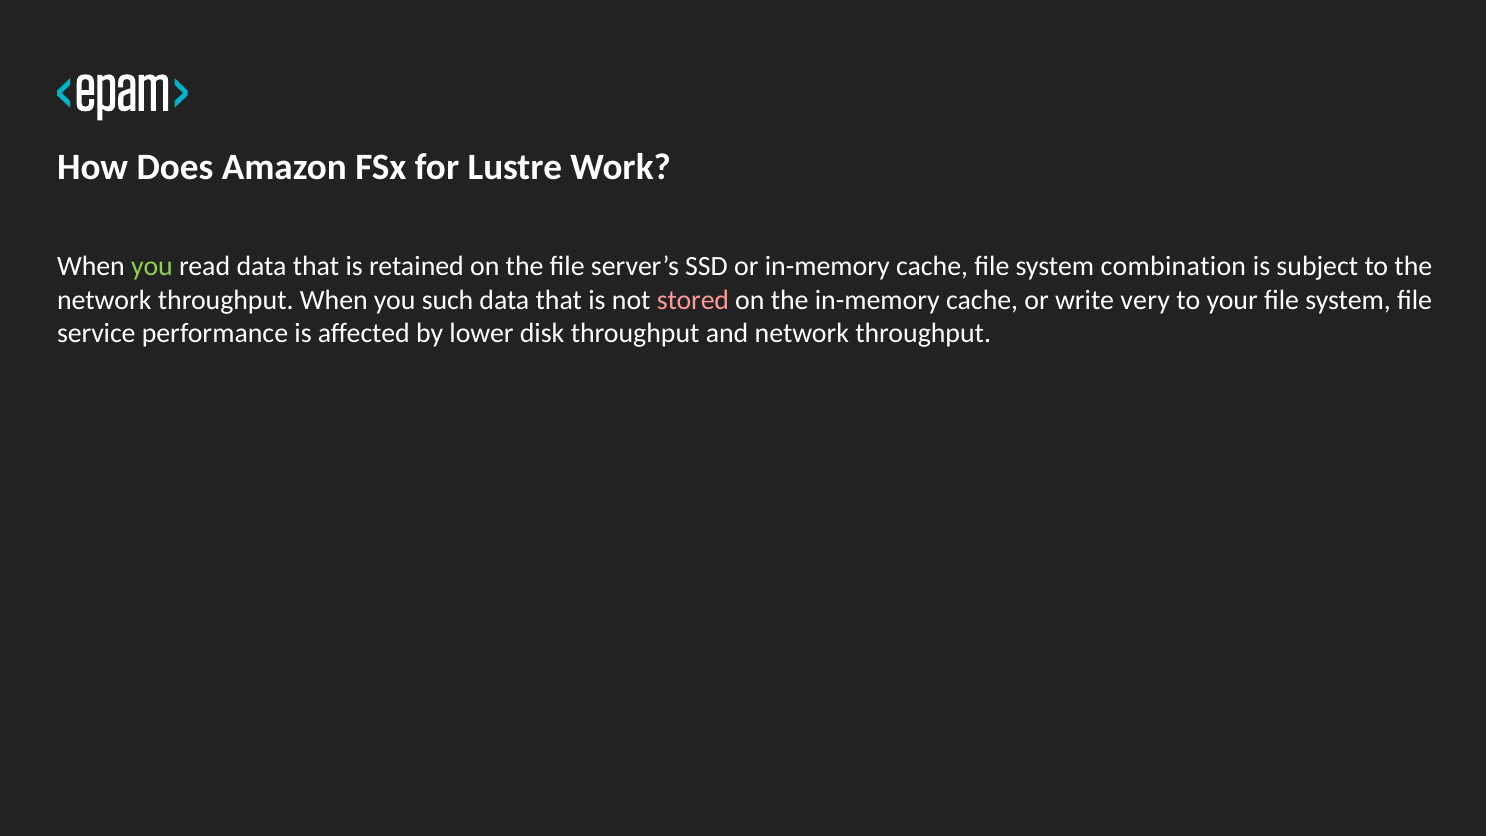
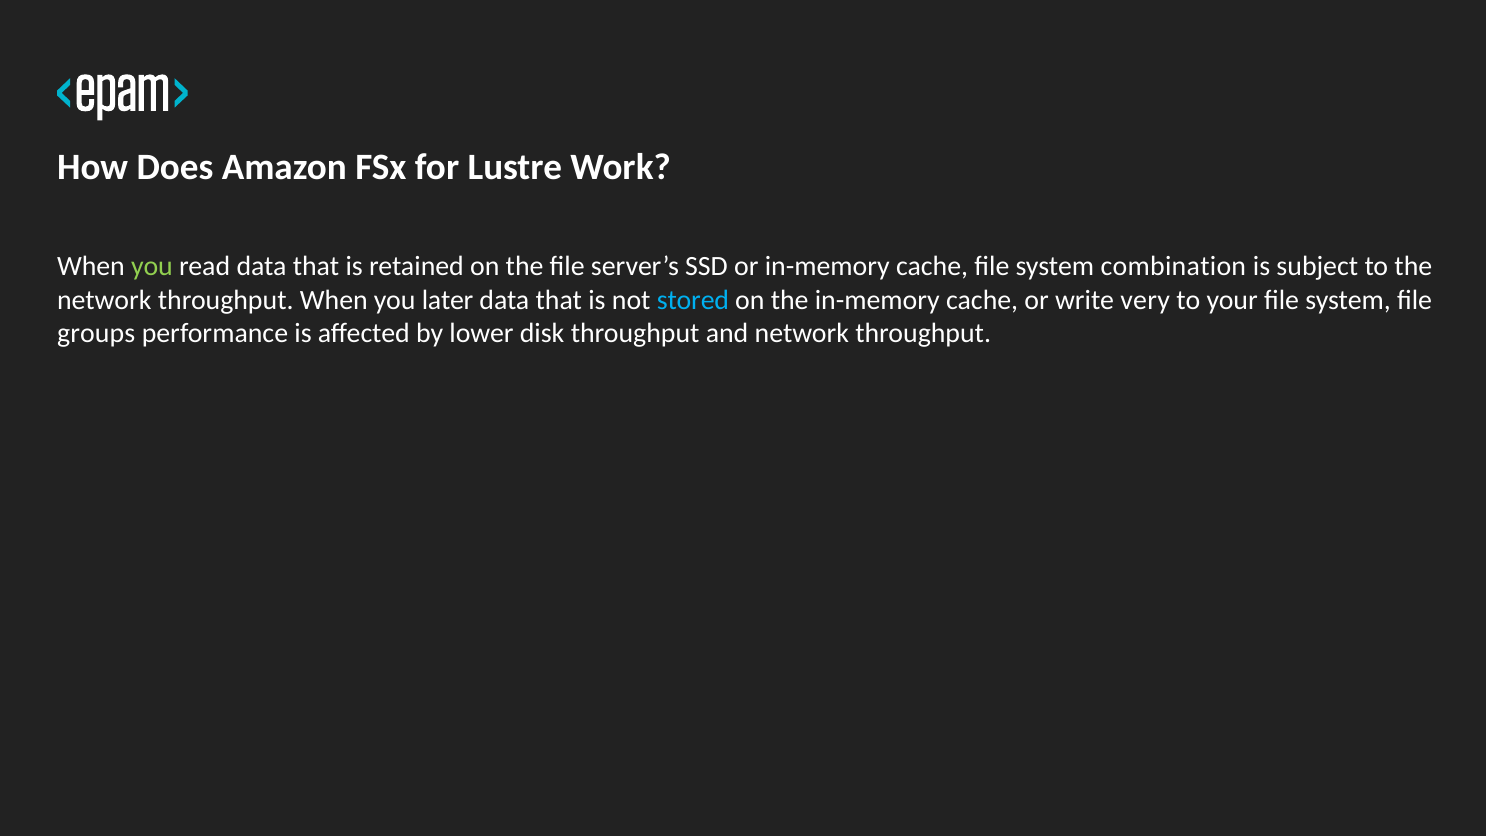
such: such -> later (448, 300)
stored colour: pink -> light blue (693, 300)
service: service -> groups (96, 333)
